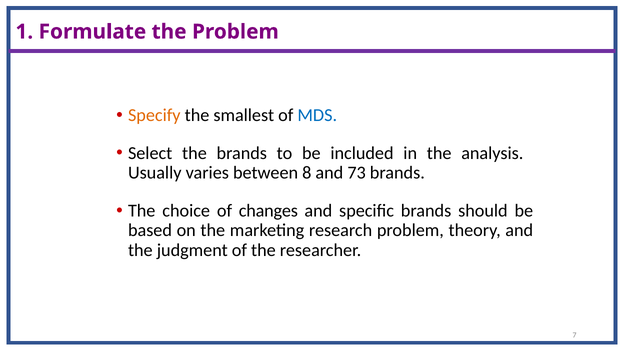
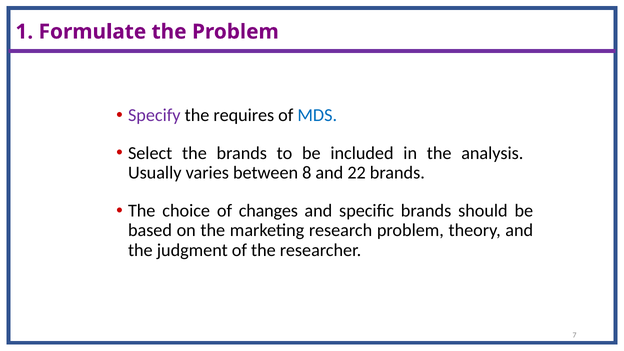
Specify colour: orange -> purple (154, 115)
smallest: smallest -> requires (244, 115)
73: 73 -> 22 (357, 173)
